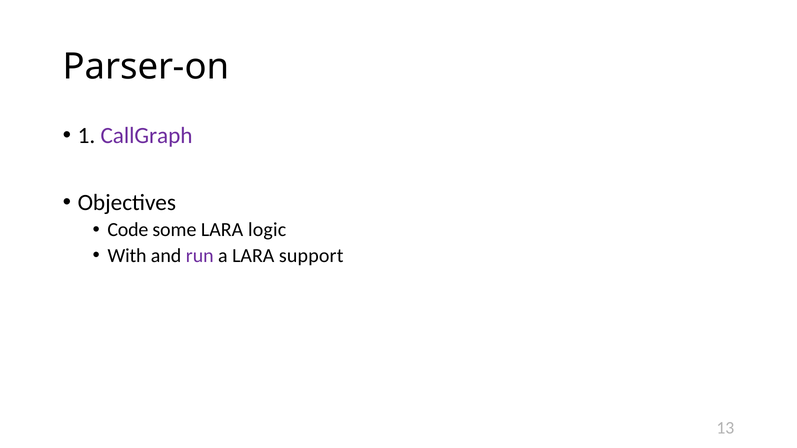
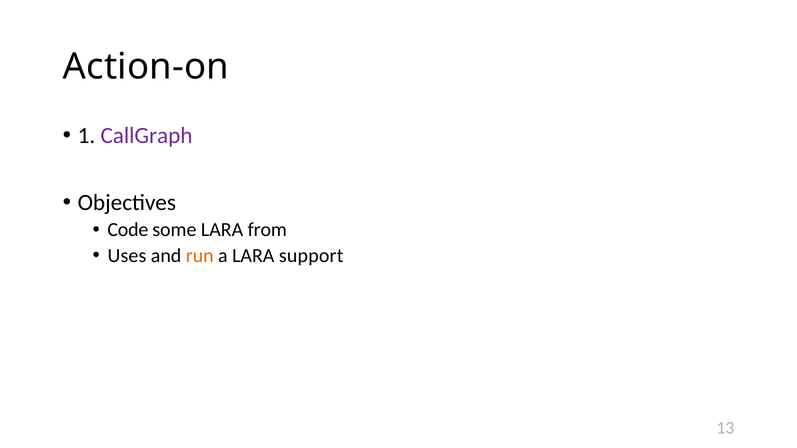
Parser-on: Parser-on -> Action-on (146, 67)
logic: logic -> from (267, 230)
With: With -> Uses (127, 256)
run colour: purple -> orange (200, 256)
